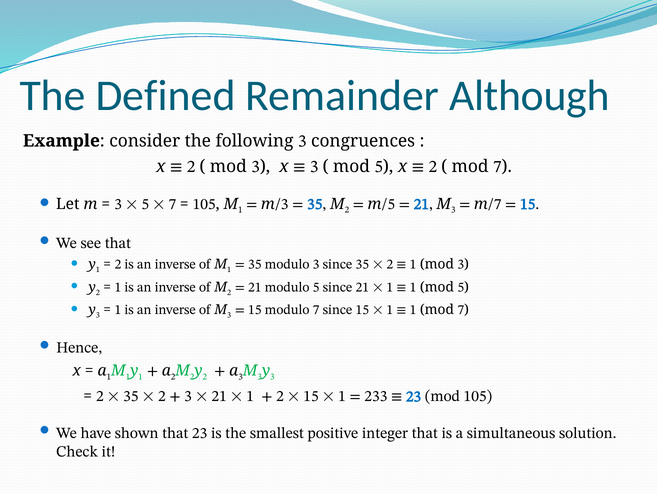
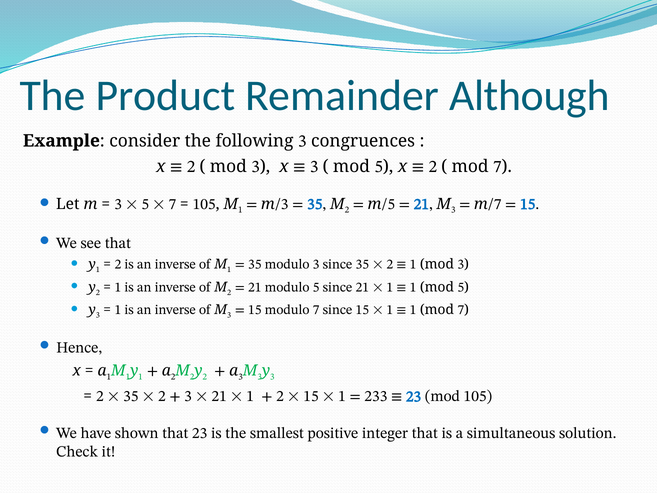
Defined: Defined -> Product (166, 96)
